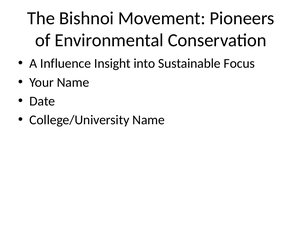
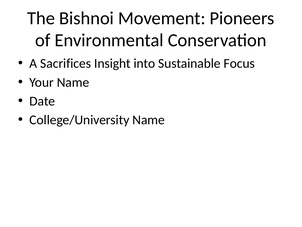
Influence: Influence -> Sacrifices (66, 63)
